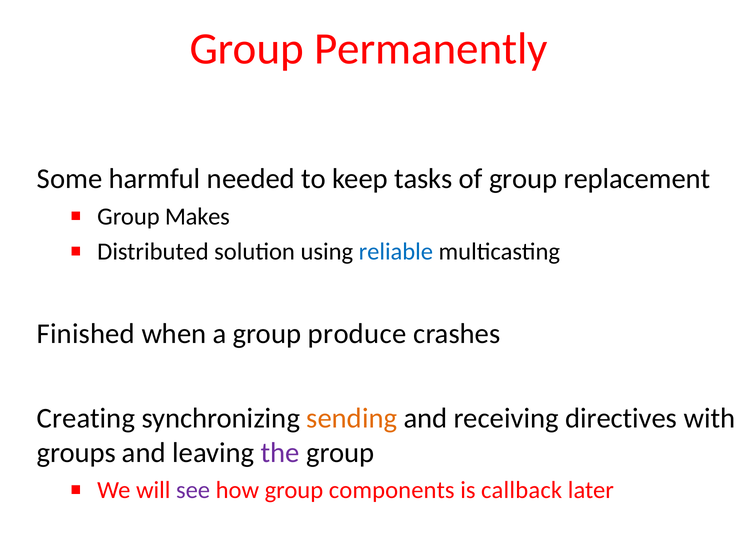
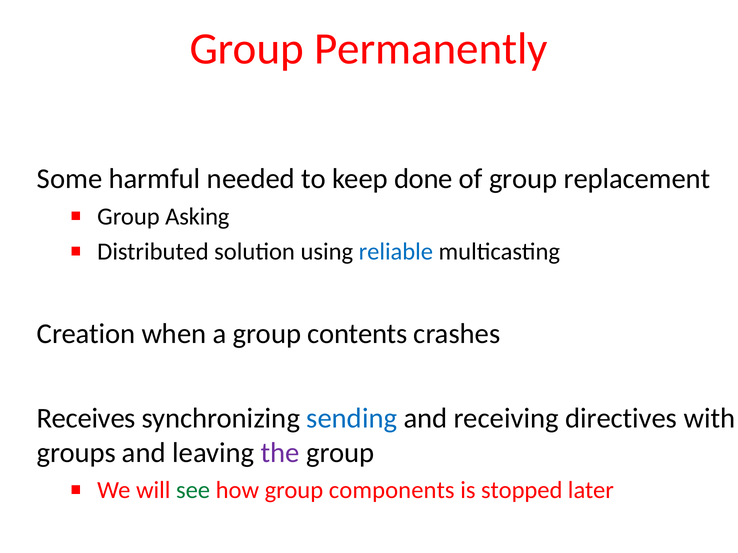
tasks: tasks -> done (423, 179)
Makes: Makes -> Asking (197, 217)
Finished: Finished -> Creation (86, 334)
produce: produce -> contents (357, 334)
Creating: Creating -> Receives (86, 419)
sending colour: orange -> blue (352, 419)
see colour: purple -> green (193, 491)
callback: callback -> stopped (522, 491)
